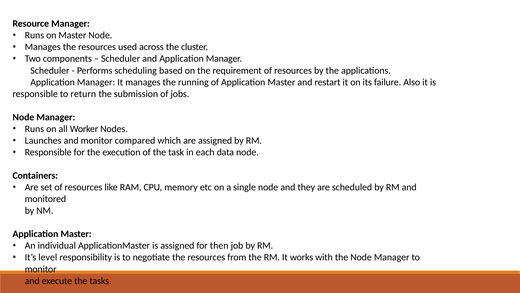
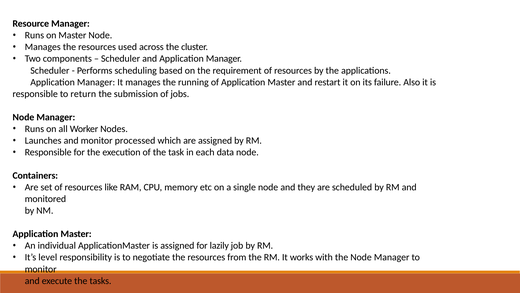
compared: compared -> processed (135, 140)
then: then -> lazily (219, 245)
